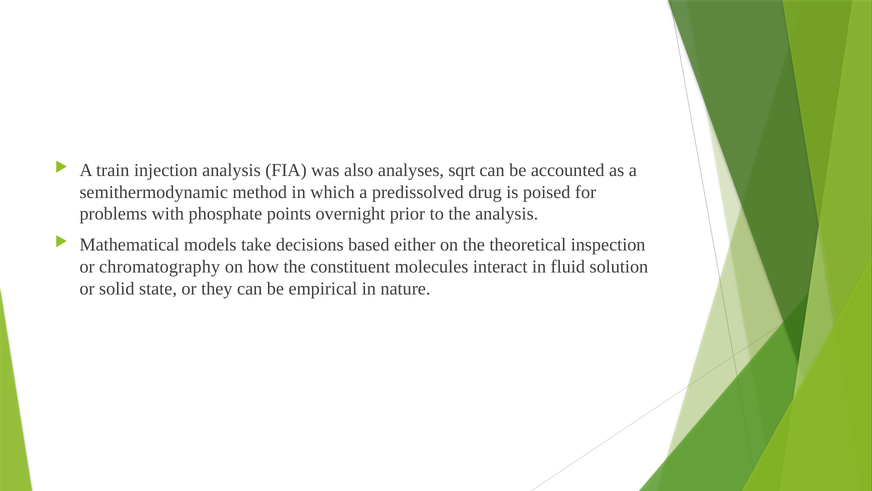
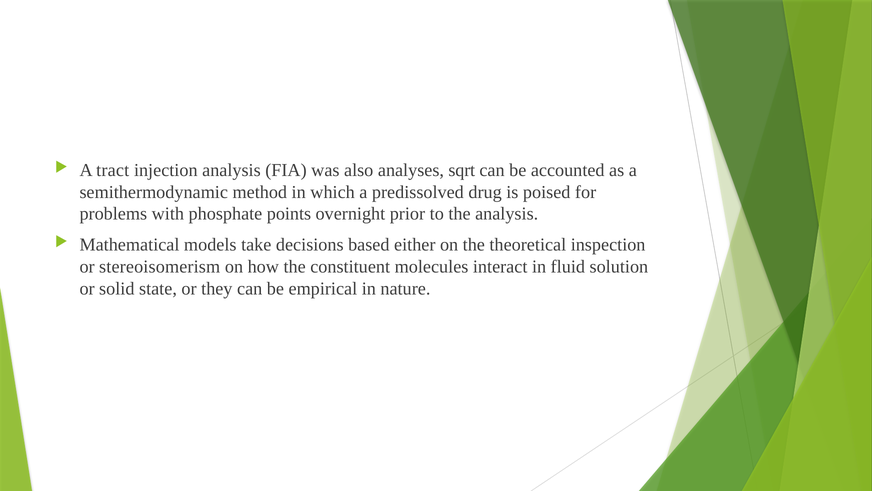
train: train -> tract (113, 170)
chromatography: chromatography -> stereoisomerism (160, 266)
